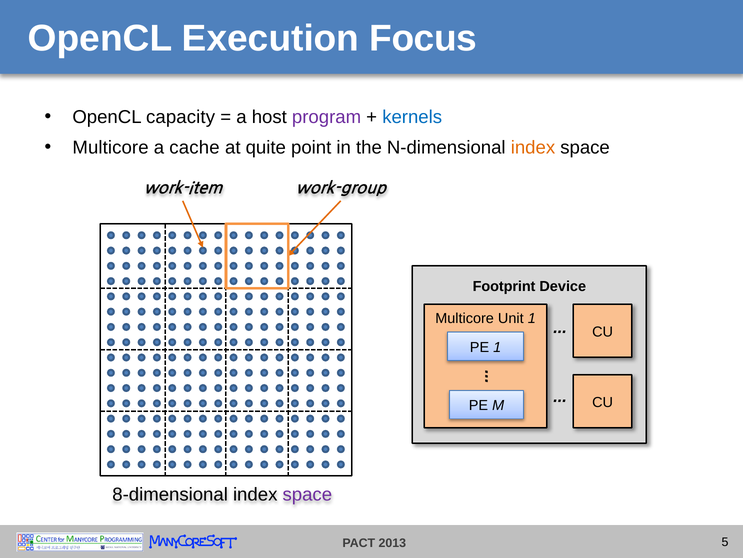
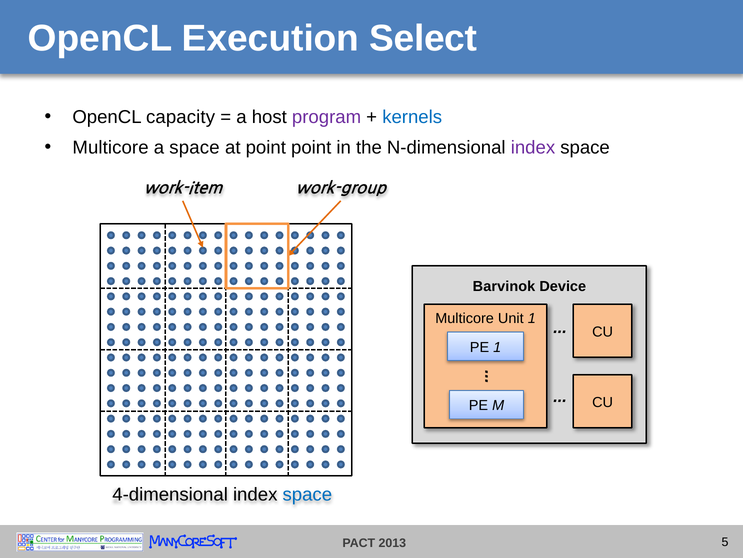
Focus: Focus -> Select (423, 38)
a cache: cache -> space (194, 147)
at quite: quite -> point (266, 147)
index colour: orange -> purple (533, 147)
Footprint: Footprint -> Barvinok (504, 286)
8-dimensional: 8-dimensional -> 4-dimensional (170, 494)
space colour: purple -> blue (307, 494)
